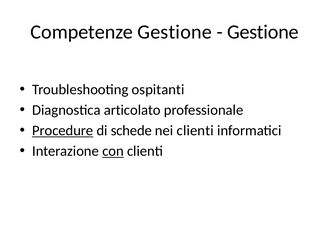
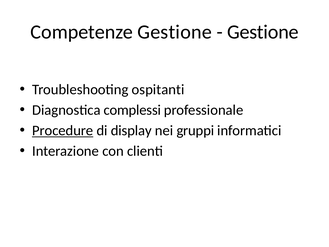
articolato: articolato -> complessi (132, 110)
schede: schede -> display (131, 130)
nei clienti: clienti -> gruppi (195, 130)
con underline: present -> none (113, 151)
